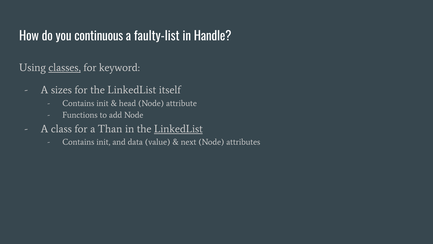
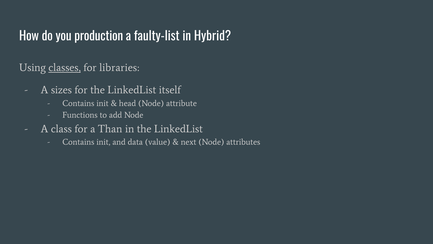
continuous: continuous -> production (99, 36)
Handle: Handle -> Hybrid (213, 36)
keyword: keyword -> libraries (119, 68)
LinkedList underline: present -> none (178, 129)
